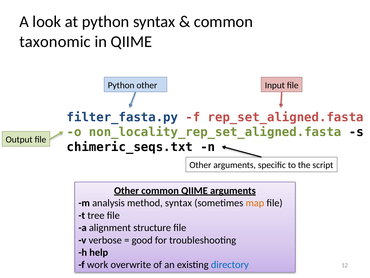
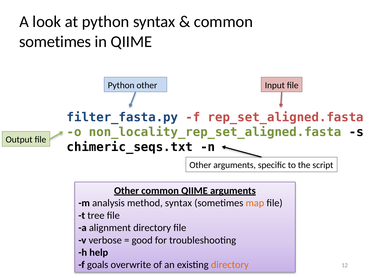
taxonomic: taxonomic -> sometimes (55, 42)
alignment structure: structure -> directory (152, 227)
work: work -> goals (98, 264)
directory colour: blue -> orange (230, 264)
